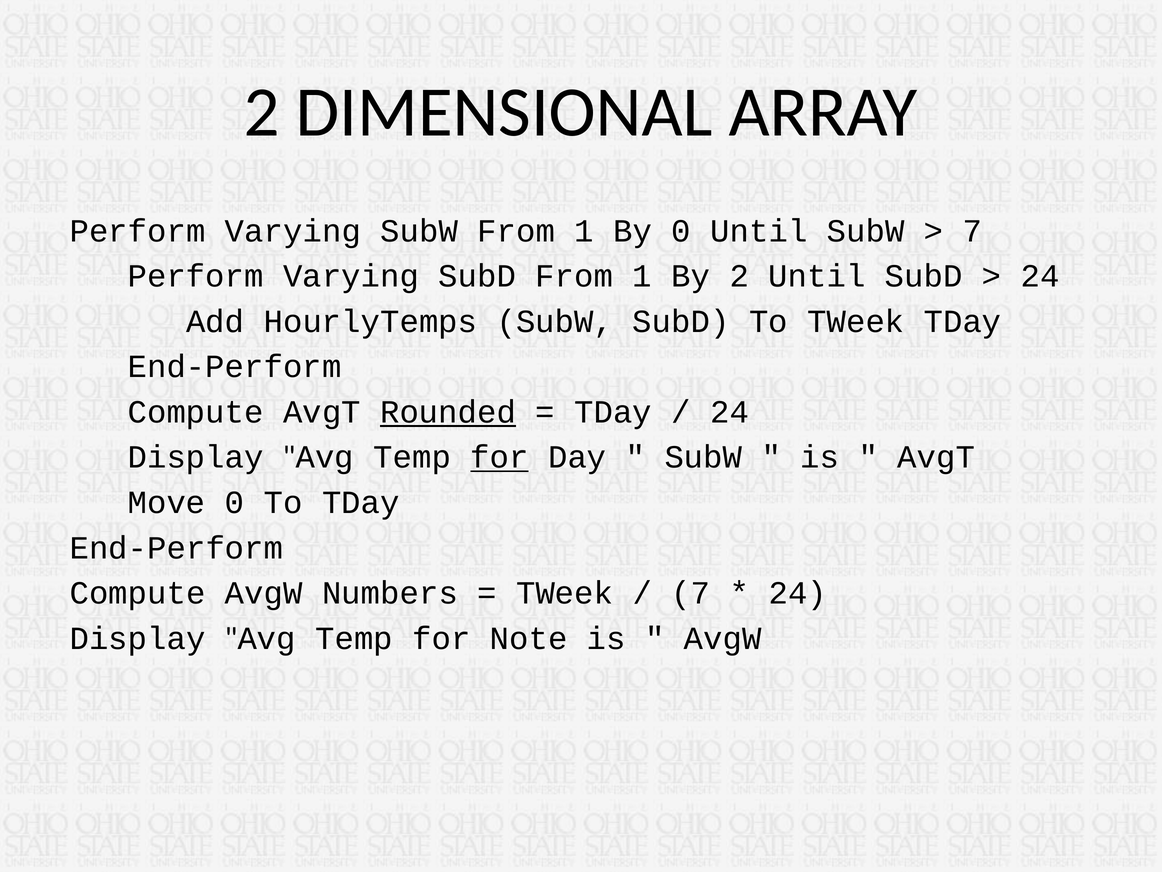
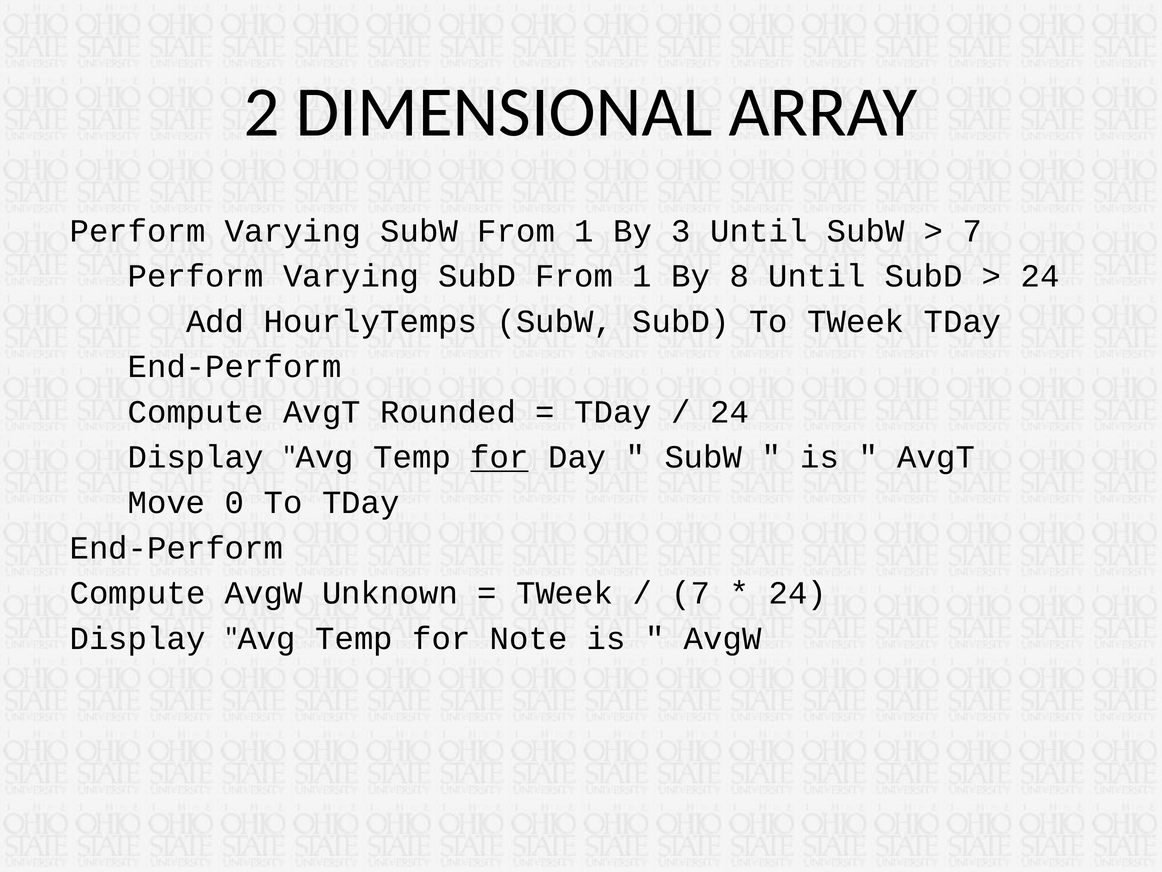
By 0: 0 -> 3 (681, 231)
By 2: 2 -> 8 (739, 276)
Rounded underline: present -> none (448, 412)
Numbers: Numbers -> Unknown (390, 593)
